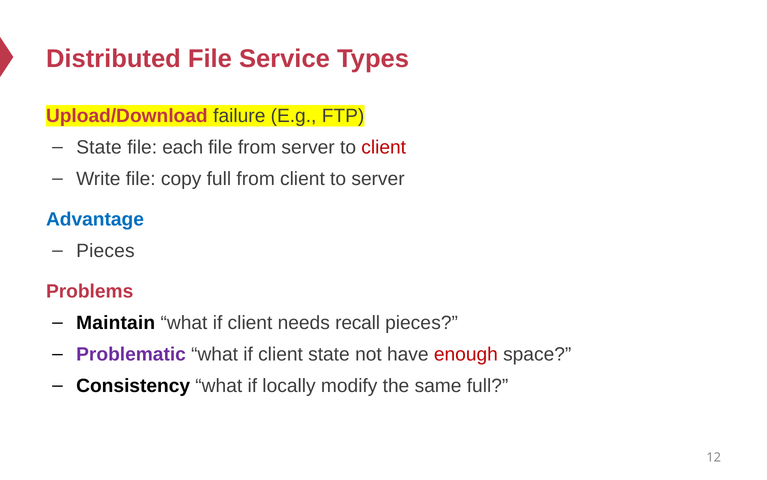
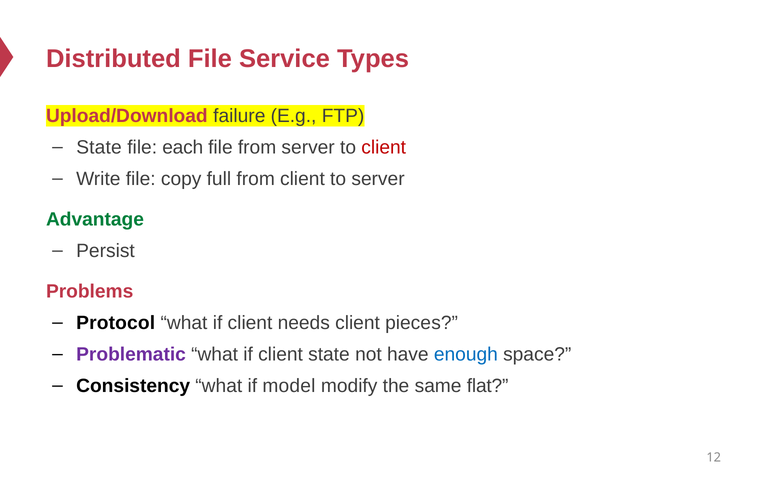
Advantage colour: blue -> green (95, 219)
Pieces: Pieces -> Persist (106, 251)
Maintain: Maintain -> Protocol (116, 322)
needs recall: recall -> client (358, 322)
enough colour: red -> blue (466, 354)
locally: locally -> model (289, 385)
same full: full -> flat (488, 385)
